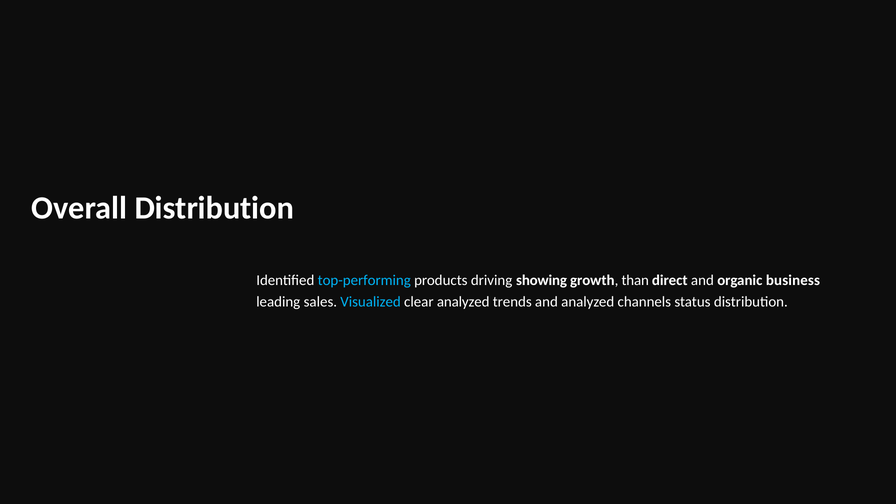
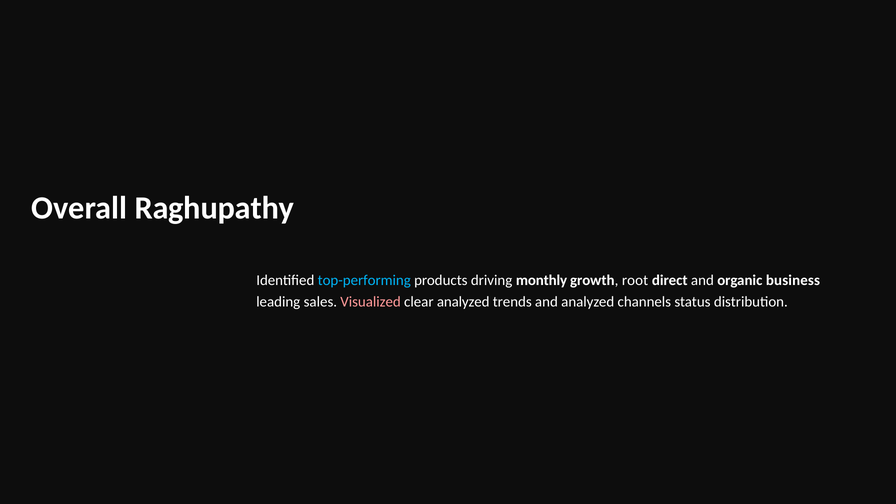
Overall Distribution: Distribution -> Raghupathy (214, 208)
showing: showing -> monthly (542, 280)
than: than -> root (635, 280)
Visualized colour: light blue -> pink (371, 302)
